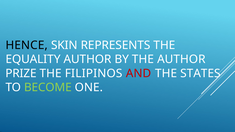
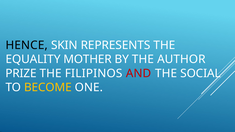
EQUALITY AUTHOR: AUTHOR -> MOTHER (88, 59)
STATES: STATES -> SOCIAL (201, 73)
BECOME colour: light green -> yellow (48, 88)
